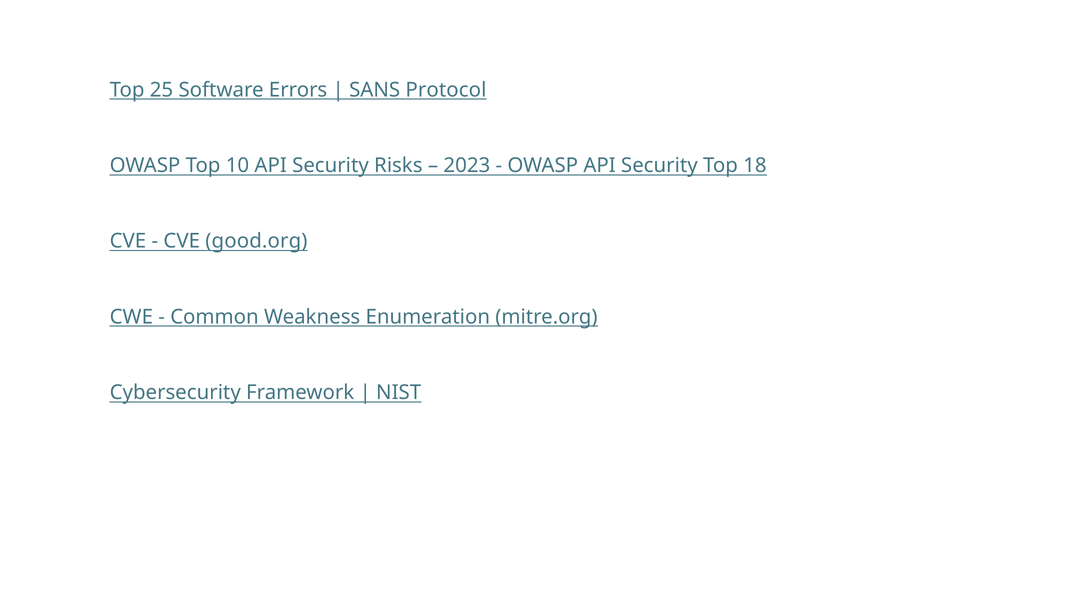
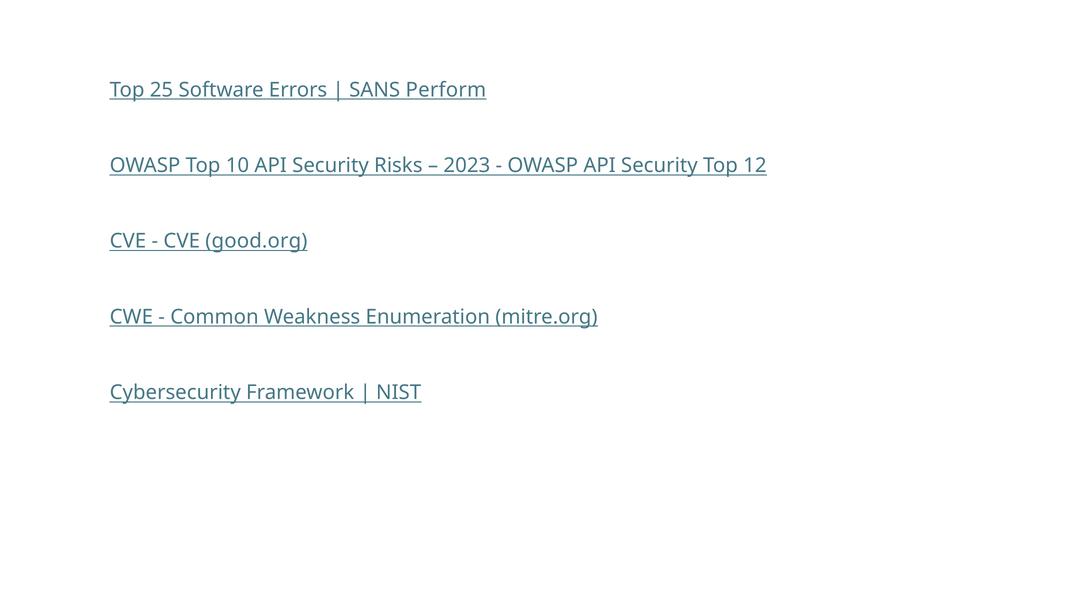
Protocol: Protocol -> Perform (446, 90)
18: 18 -> 12 (755, 165)
